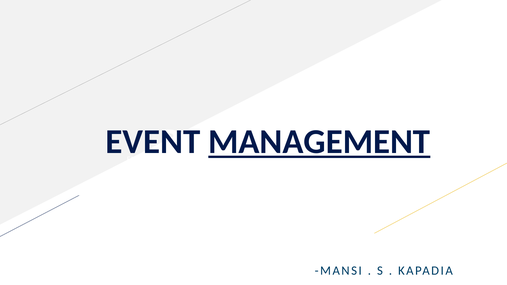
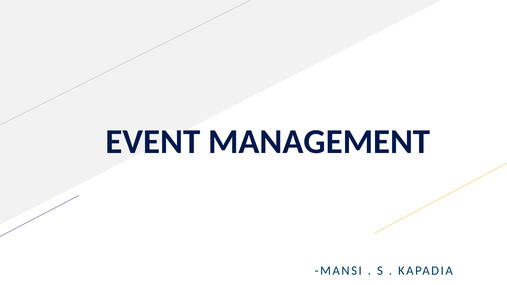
MANAGEMENT underline: present -> none (319, 142)
